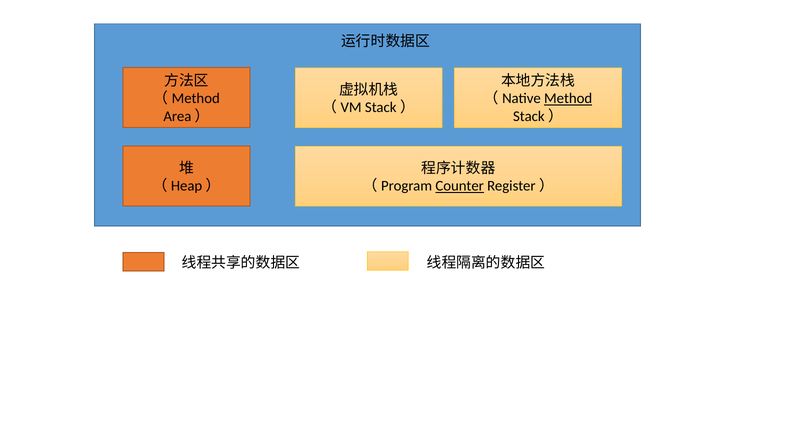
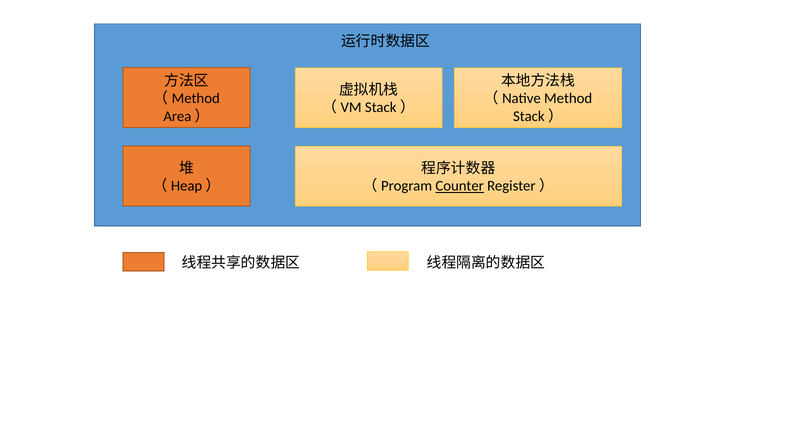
Method underline: present -> none (568, 98)
